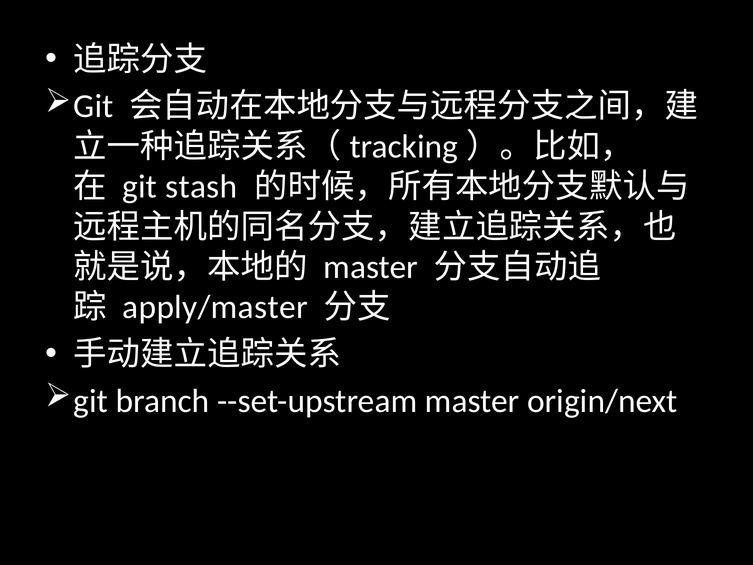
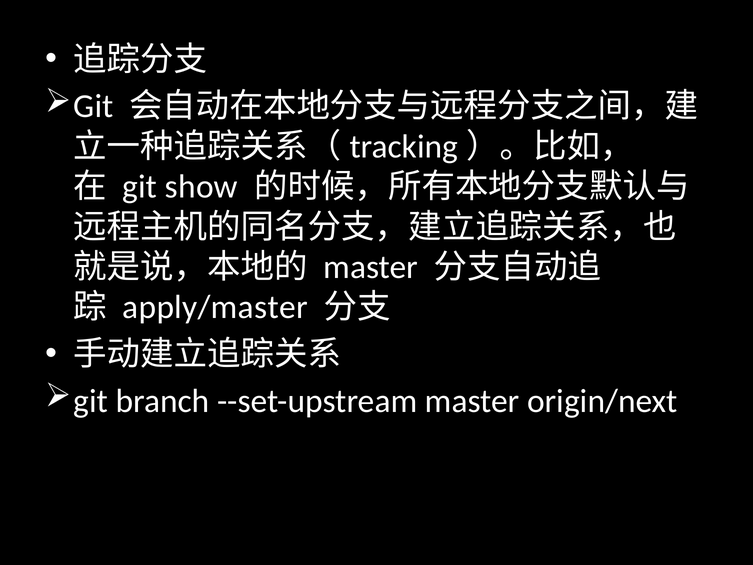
stash: stash -> show (201, 187)
